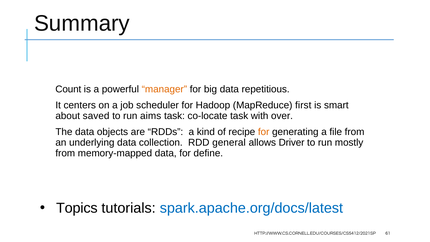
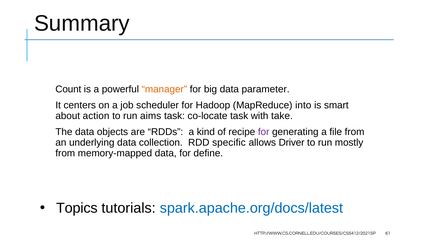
repetitious: repetitious -> parameter (266, 89)
first: first -> into (303, 105)
saved: saved -> action (96, 116)
over: over -> take (282, 116)
for colour: orange -> purple (264, 132)
general: general -> specific (229, 142)
